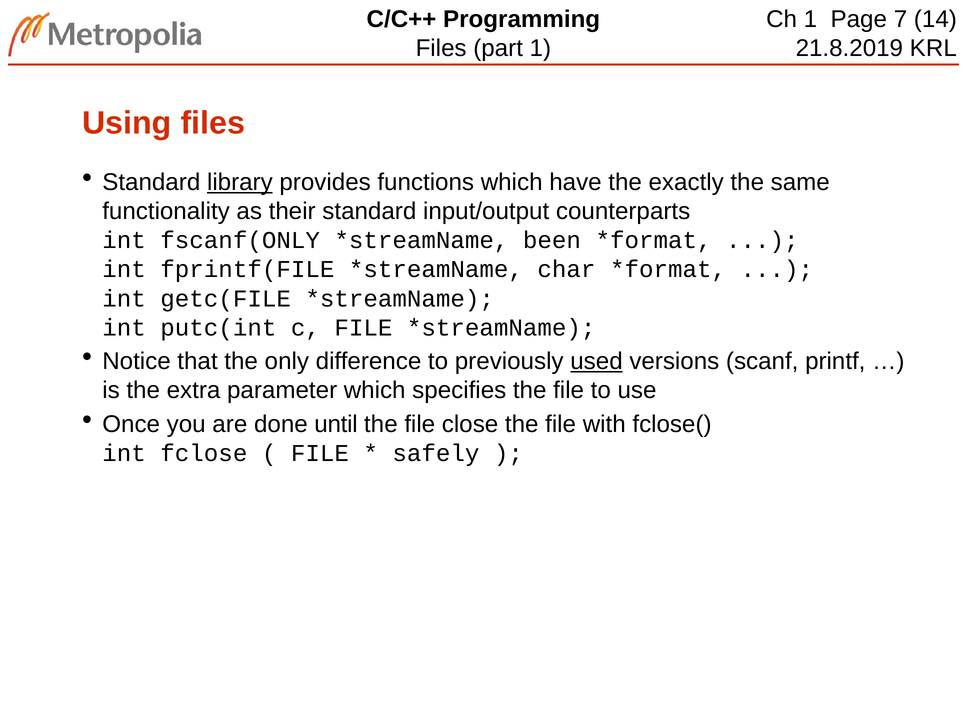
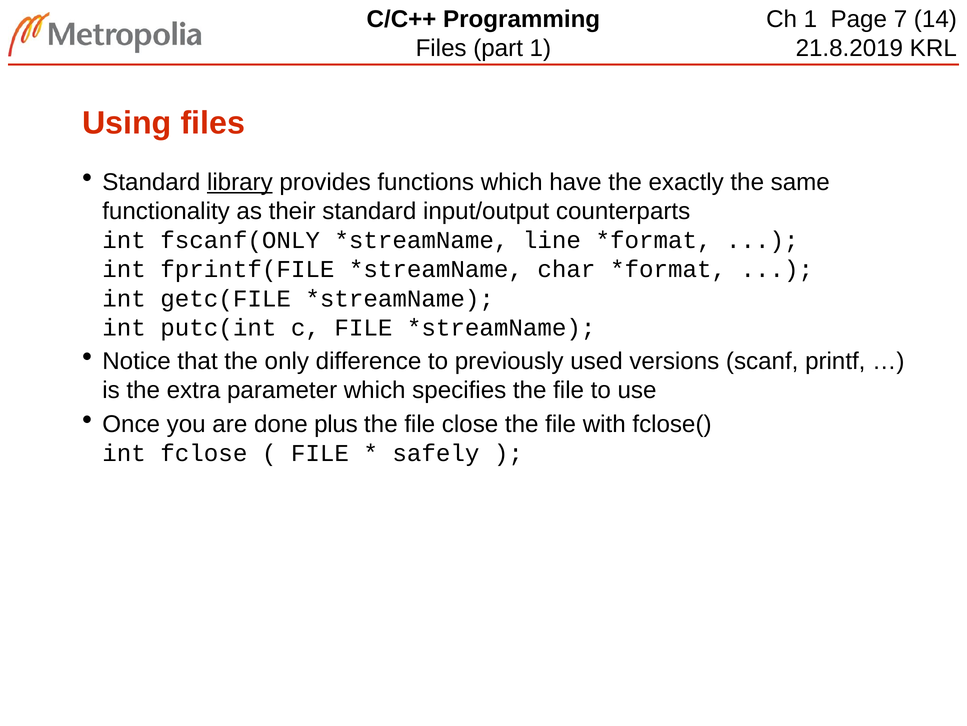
been: been -> line (552, 240)
used underline: present -> none (597, 361)
until: until -> plus (336, 424)
